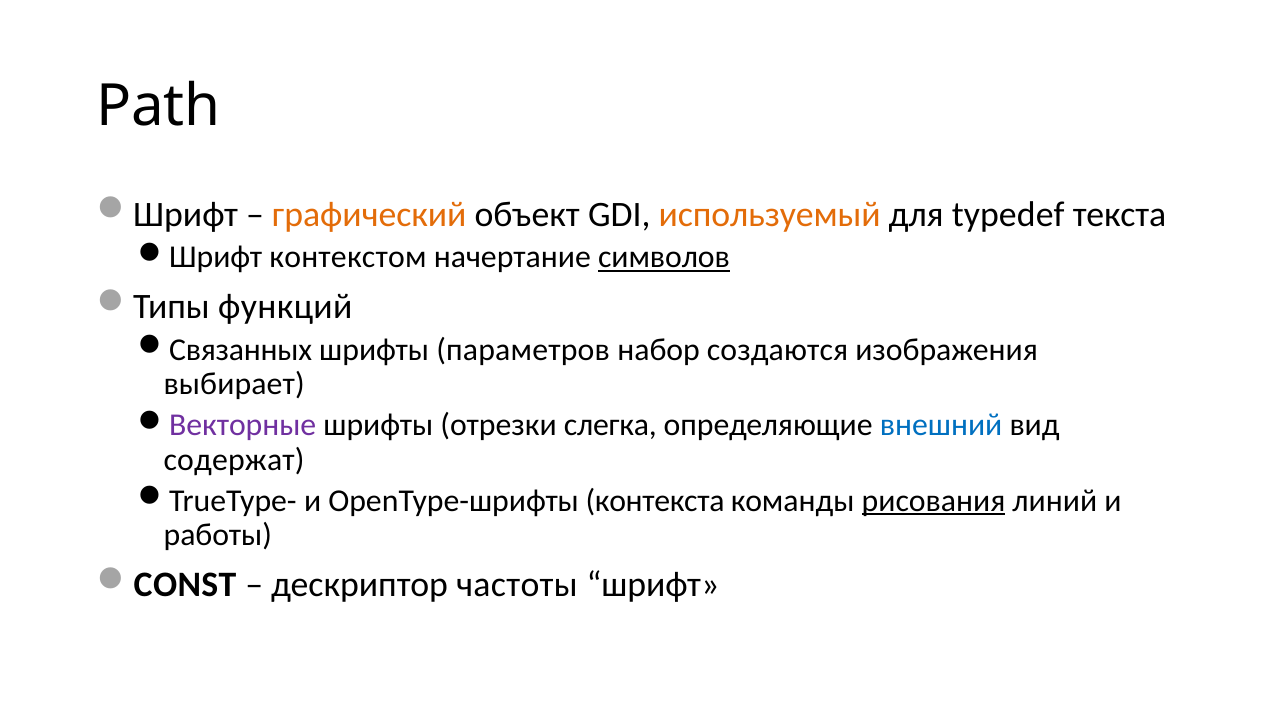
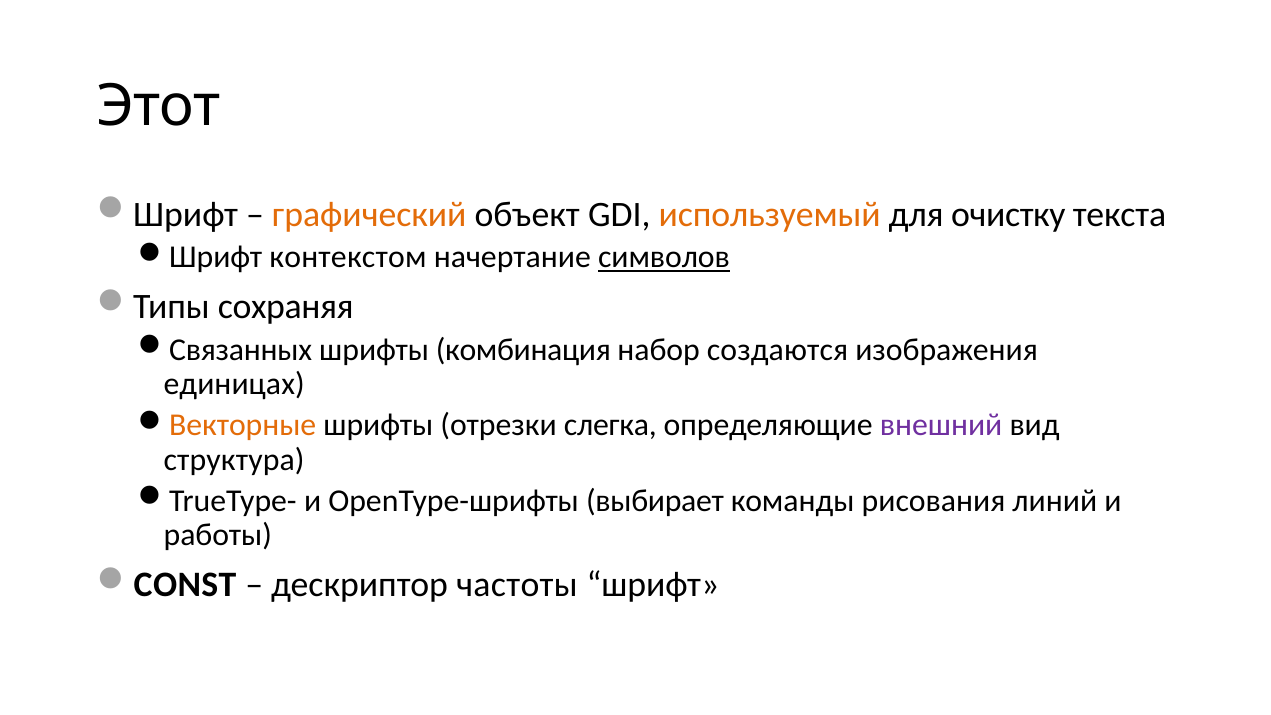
Path: Path -> Этот (158, 107)
typedef: typedef -> очистку (1008, 214)
функций: функций -> сохраняя (286, 307)
параметров: параметров -> комбинация (523, 350)
выбирает: выбирает -> единицах (234, 384)
Векторные colour: purple -> orange (243, 425)
внешний colour: blue -> purple (941, 425)
содержат: содержат -> структура (234, 460)
контекста: контекста -> выбирает (655, 501)
рисования underline: present -> none (934, 501)
